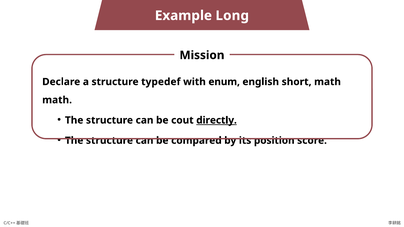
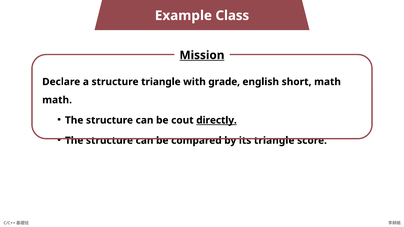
Long: Long -> Class (232, 16)
Mission underline: none -> present (202, 55)
structure typedef: typedef -> triangle (161, 82)
enum: enum -> grade (224, 82)
its position: position -> triangle (274, 141)
